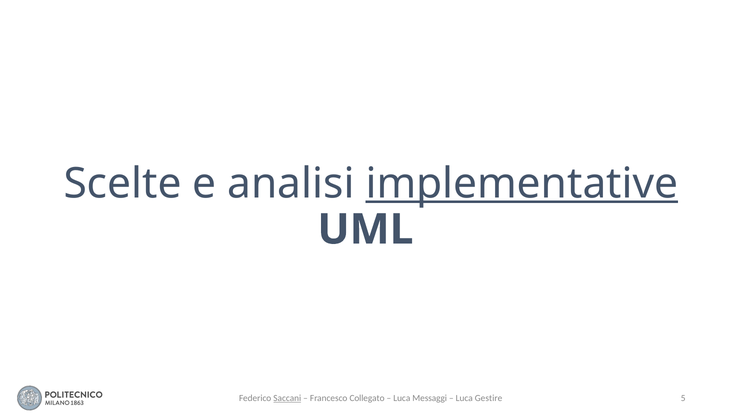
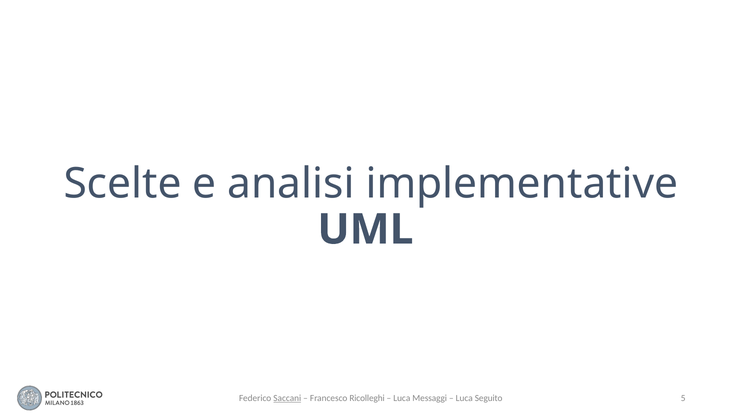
implementative underline: present -> none (522, 184)
Collegato: Collegato -> Ricolleghi (367, 399)
Gestire: Gestire -> Seguito (489, 399)
